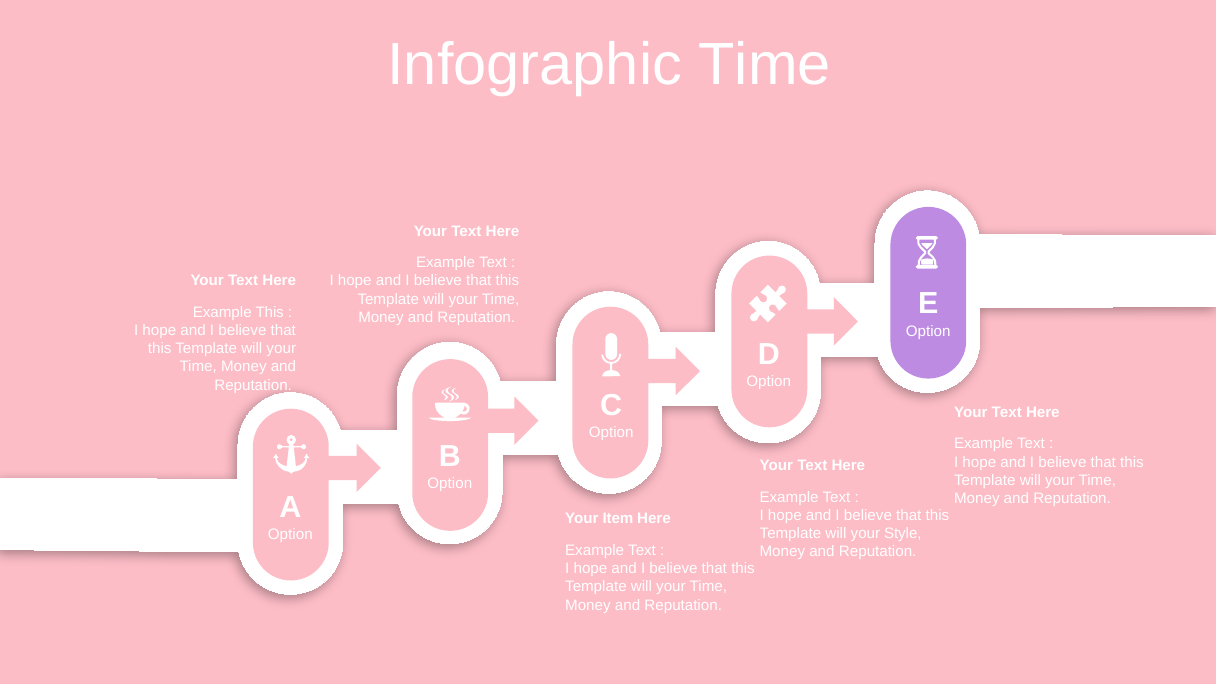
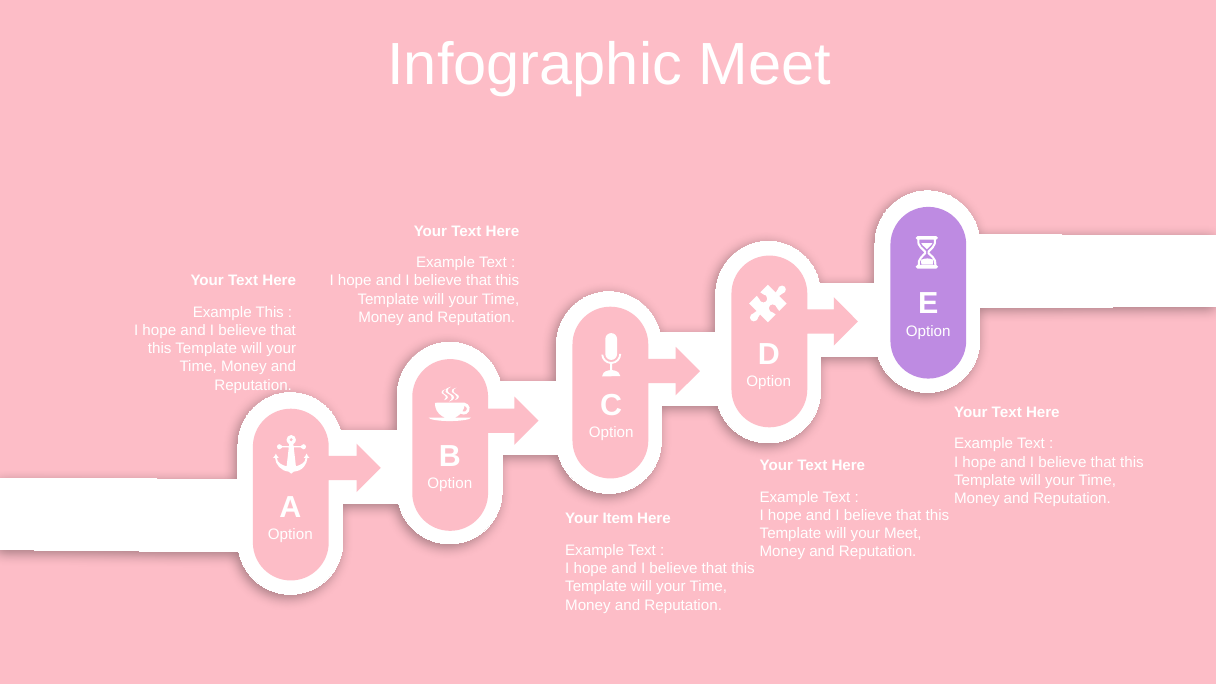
Infographic Time: Time -> Meet (765, 65)
your Style: Style -> Meet (903, 534)
